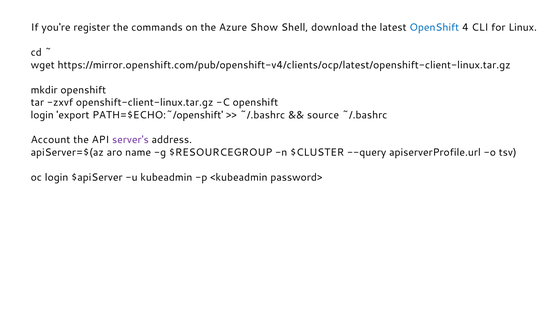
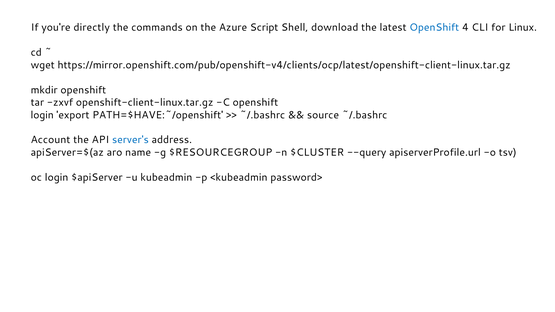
register: register -> directly (92, 28)
Show: Show -> Script (264, 28)
PATH=$ECHO:~/openshift: PATH=$ECHO:~/openshift -> PATH=$HAVE:~/openshift (158, 115)
server's colour: purple -> blue (130, 140)
